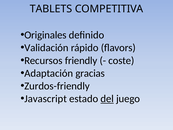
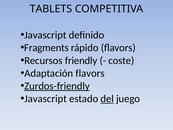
Originales: Originales -> Javascript (45, 35)
Validación: Validación -> Fragments (46, 48)
Adaptación gracias: gracias -> flavors (90, 73)
Zurdos-friendly underline: none -> present (57, 86)
